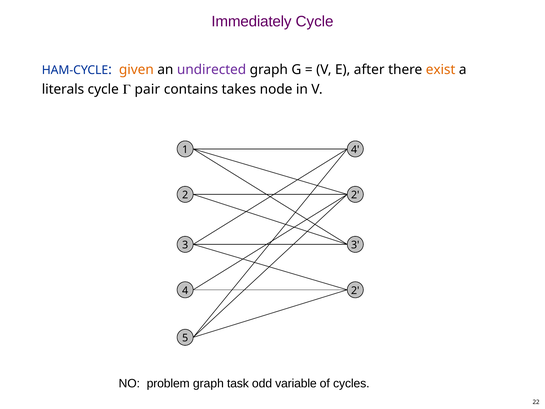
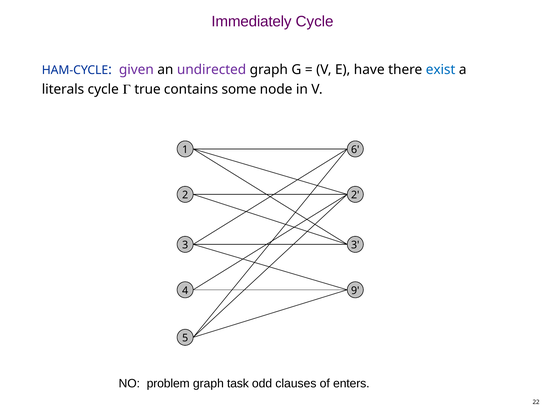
given colour: orange -> purple (136, 70)
after: after -> have (369, 70)
exist colour: orange -> blue (441, 70)
pair: pair -> true (147, 89)
takes: takes -> some (239, 89)
4: 4 -> 6 (355, 150)
2: 2 -> 9 (355, 290)
variable: variable -> clauses (296, 383)
cycles: cycles -> enters (351, 383)
